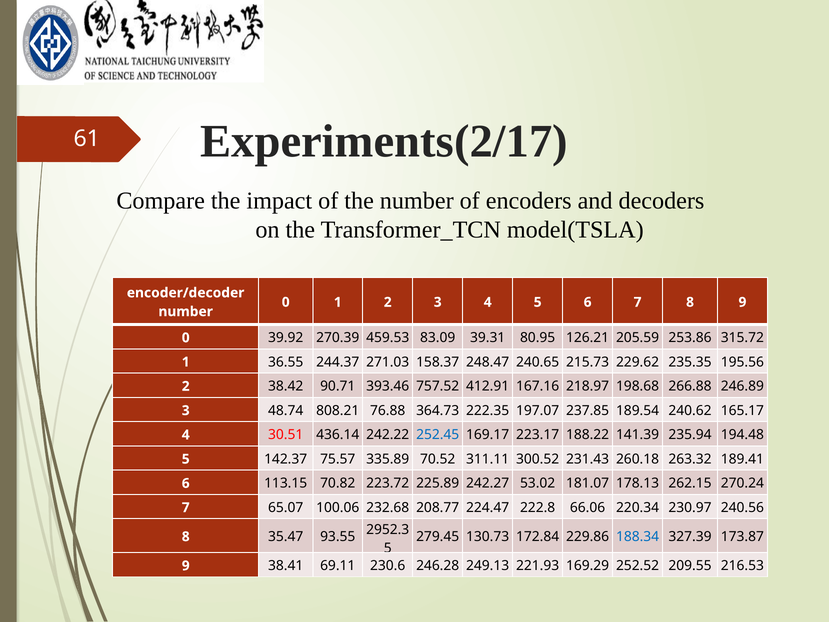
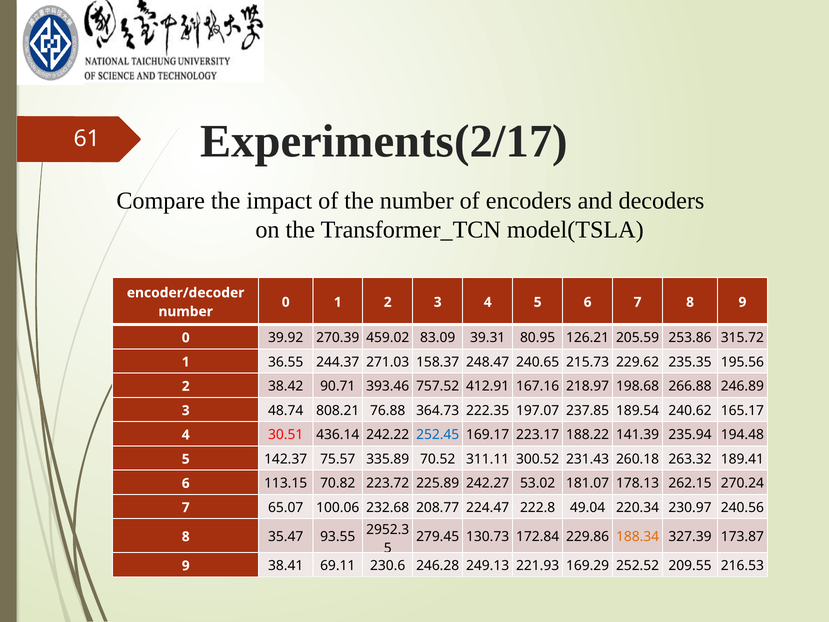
459.53: 459.53 -> 459.02 (388, 338)
66.06: 66.06 -> 49.04 (588, 507)
188.34 colour: blue -> orange (638, 536)
